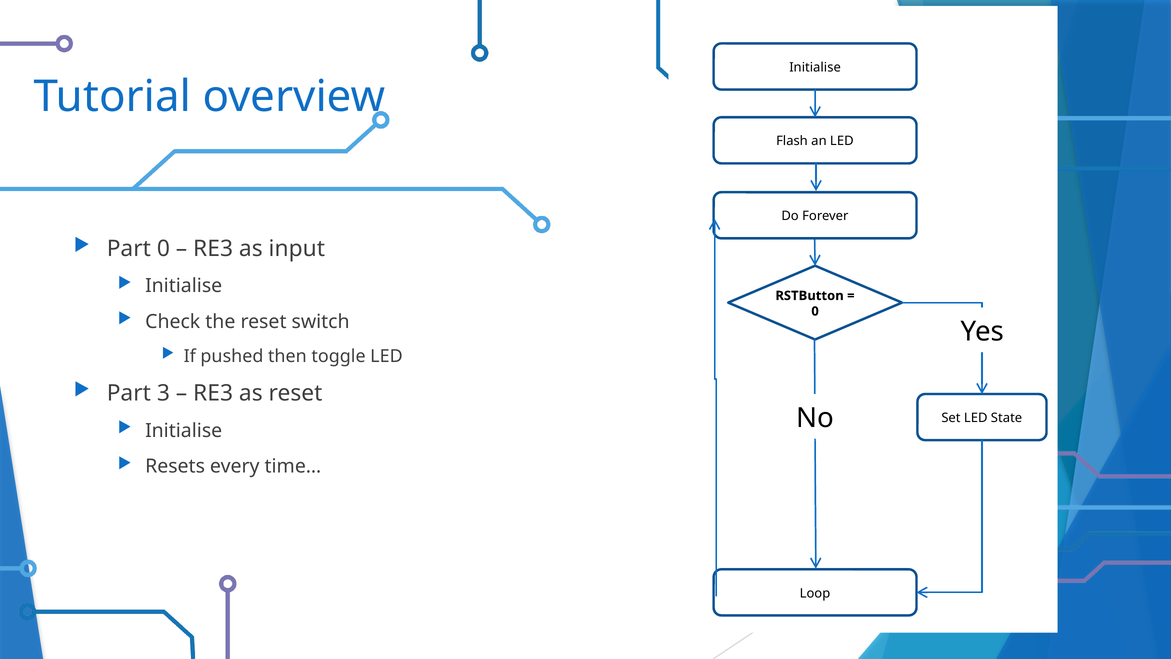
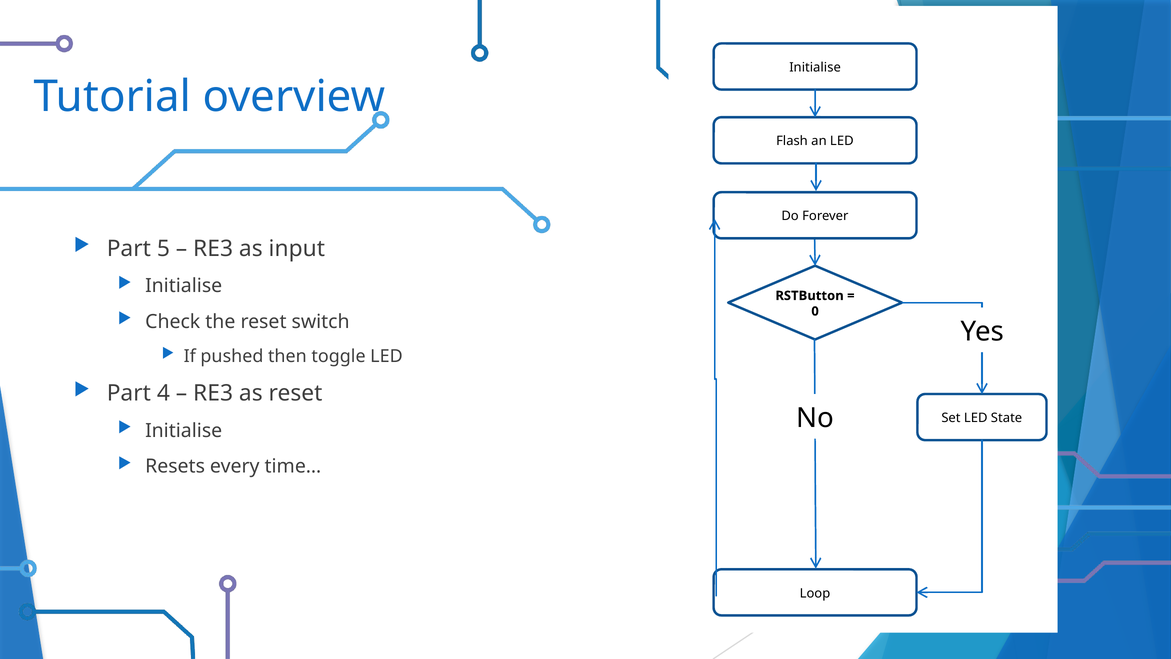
Part 0: 0 -> 5 (163, 248)
3: 3 -> 4 (163, 393)
